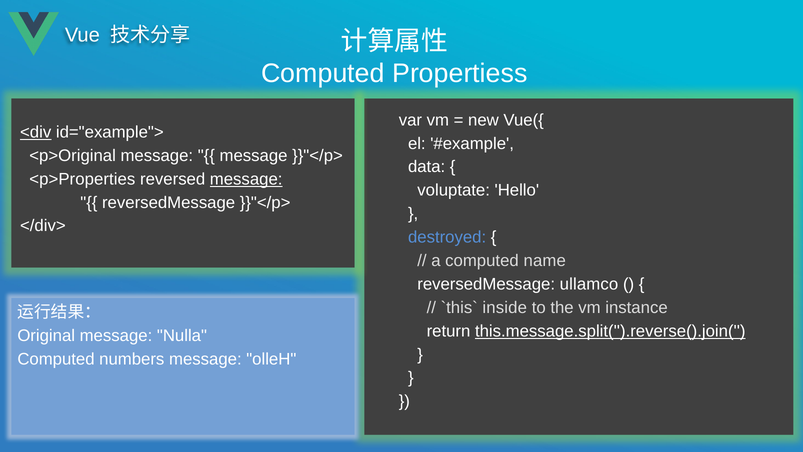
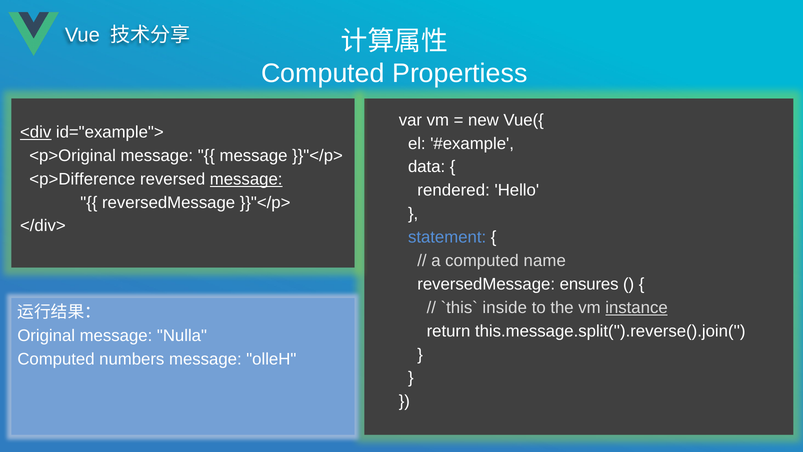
<p>Properties: <p>Properties -> <p>Difference (82, 179)
voluptate: voluptate -> rendered (454, 190)
destroyed: destroyed -> statement (447, 237)
ullamco: ullamco -> ensures (589, 284)
instance underline: none -> present (636, 307)
this.message.split('').reverse().join( underline: present -> none (610, 331)
